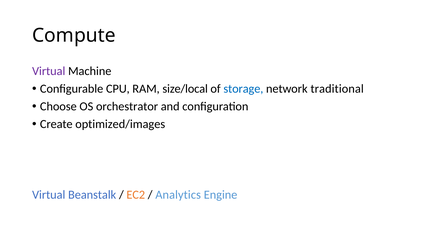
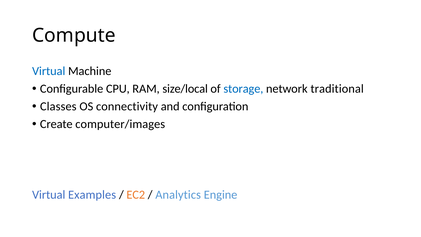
Virtual colour: purple -> blue (49, 71)
Choose: Choose -> Classes (58, 106)
orchestrator: orchestrator -> connectivity (127, 106)
optimized/images: optimized/images -> computer/images (120, 124)
Beanstalk: Beanstalk -> Examples (92, 195)
